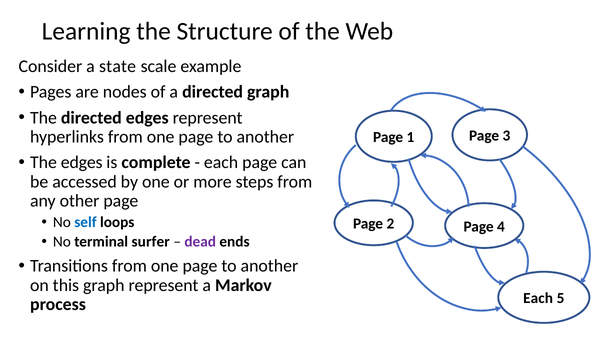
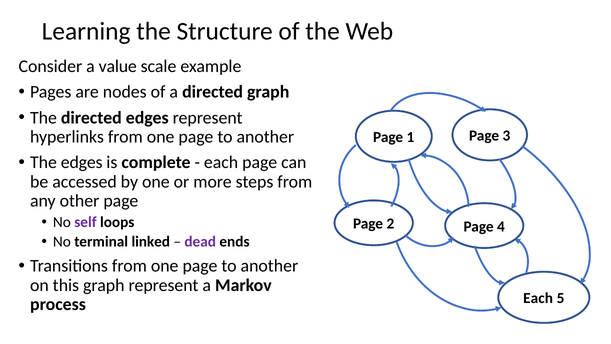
state: state -> value (118, 66)
self colour: blue -> purple (85, 222)
surfer: surfer -> linked (151, 242)
